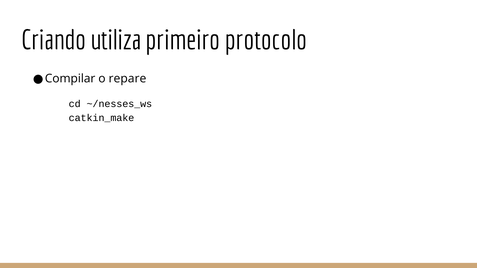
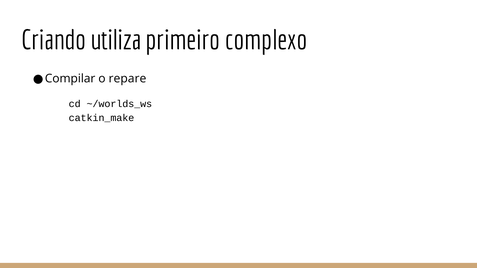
protocolo: protocolo -> complexo (266, 40)
~/nesses_ws: ~/nesses_ws -> ~/worlds_ws (119, 104)
